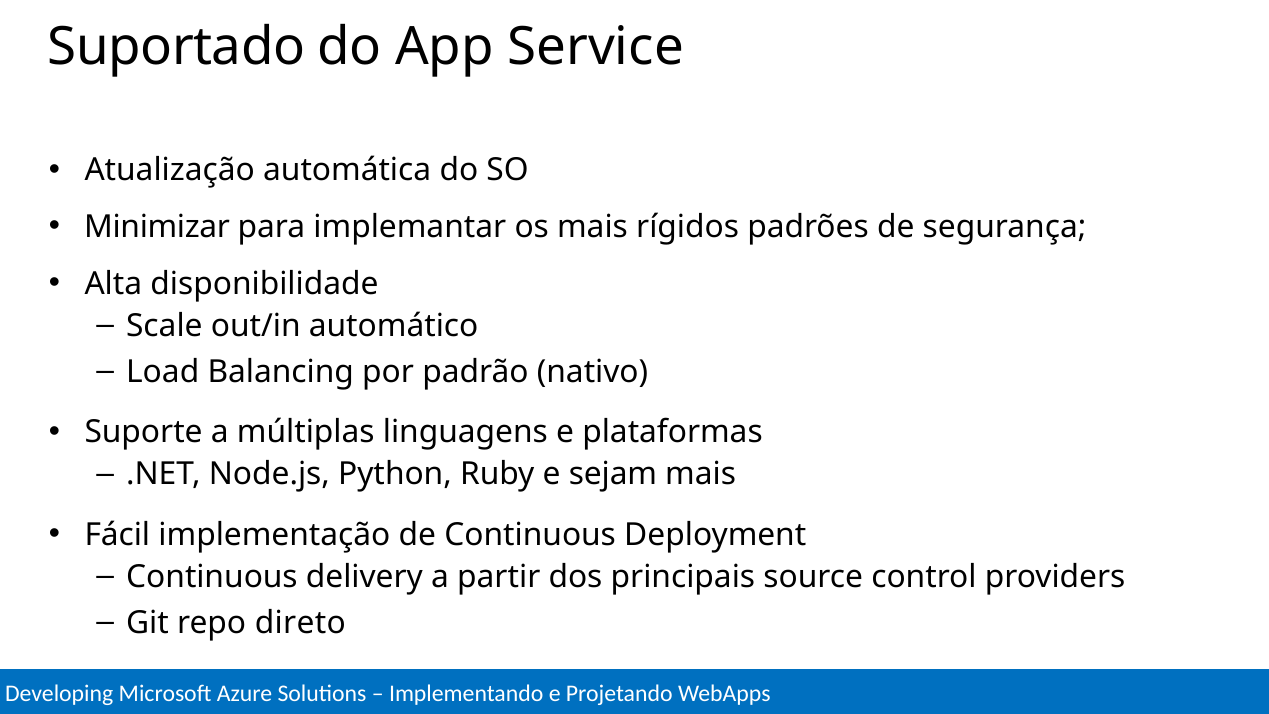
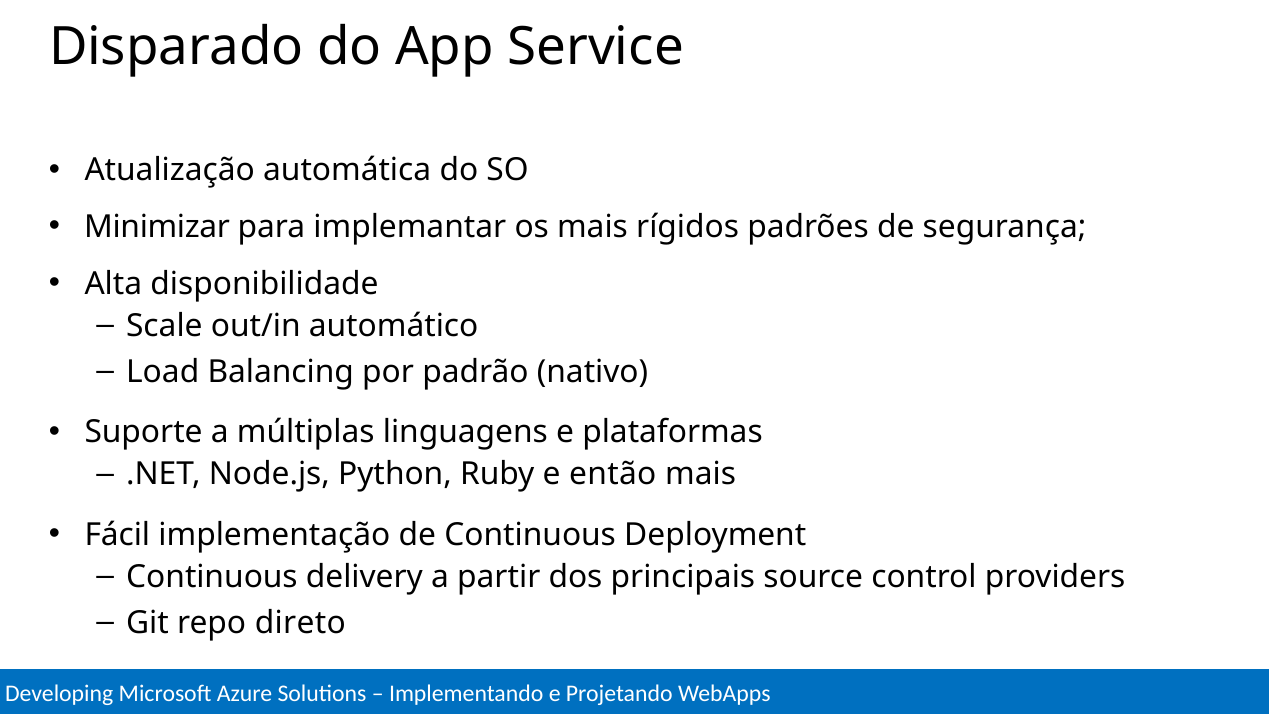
Suportado: Suportado -> Disparado (176, 47)
sejam: sejam -> então (613, 474)
